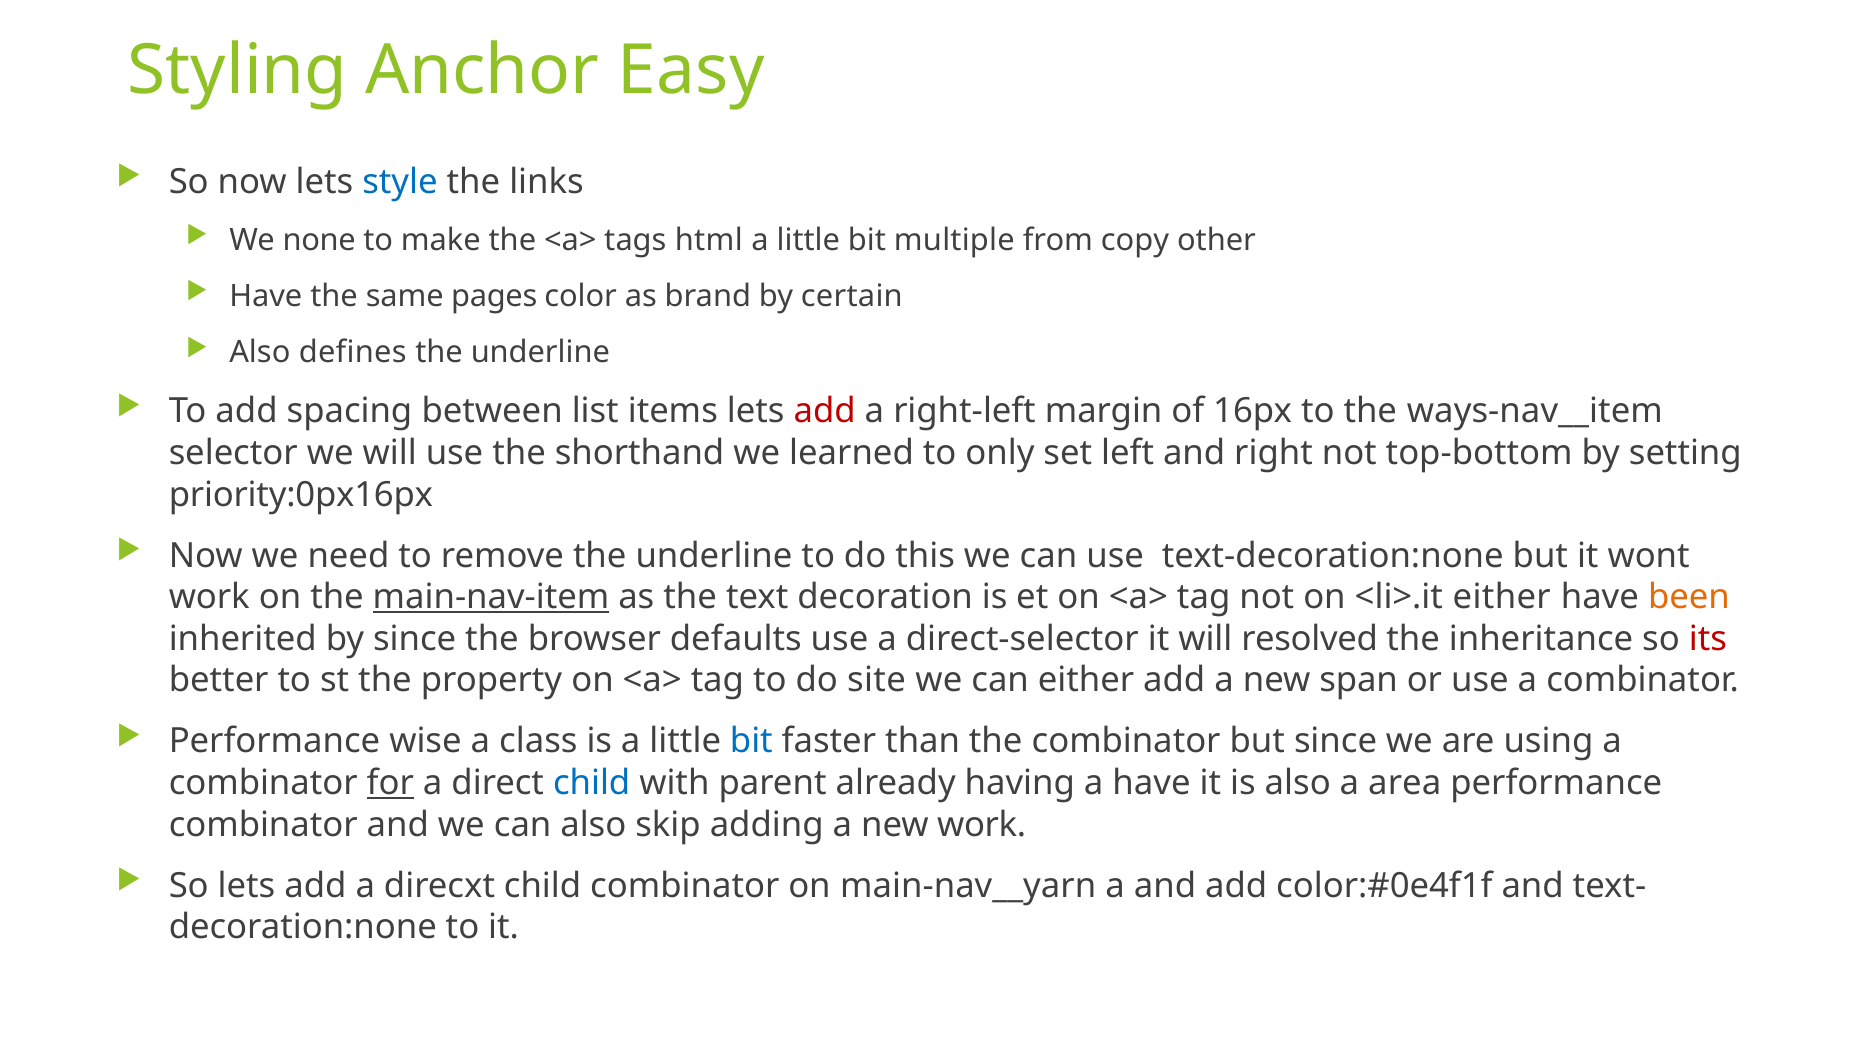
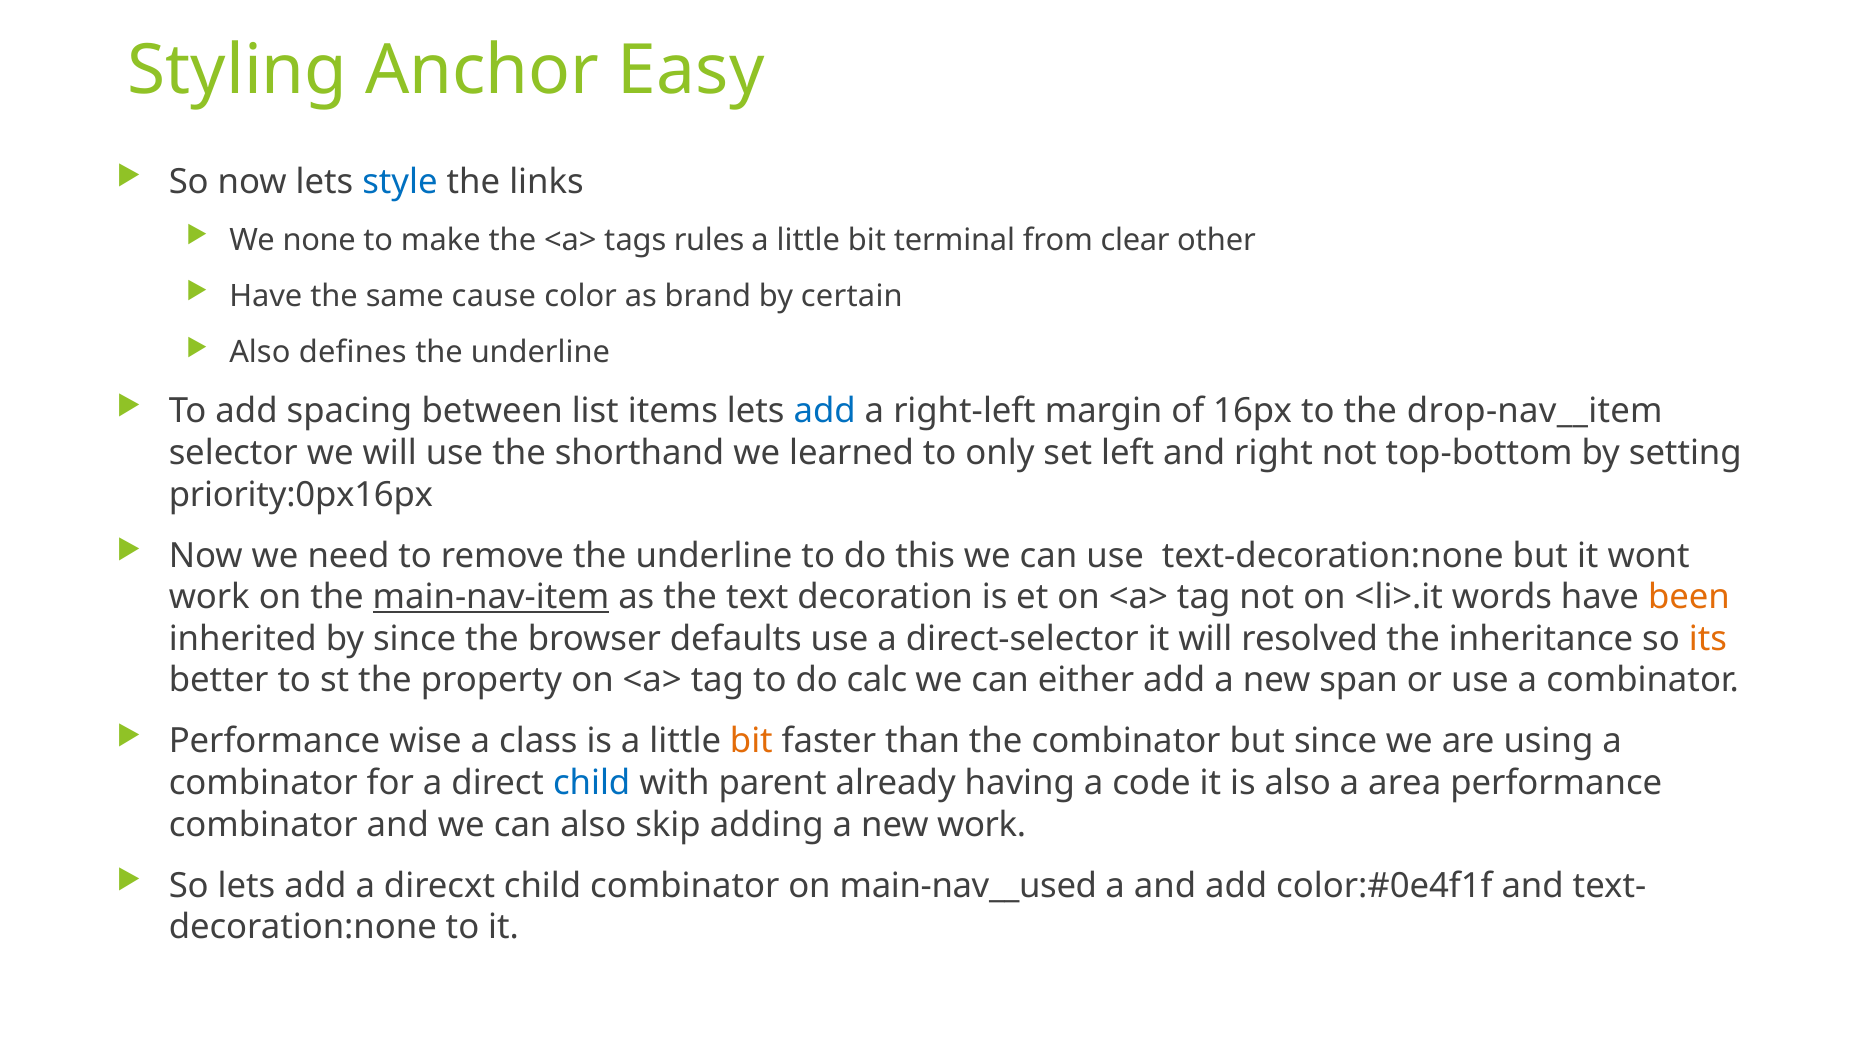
html: html -> rules (709, 240)
multiple: multiple -> terminal (955, 240)
copy: copy -> clear (1135, 240)
pages: pages -> cause (494, 296)
add colour: red -> blue (825, 411)
ways-nav__item: ways-nav__item -> drop-nav__item (1535, 411)
<li>.it either: either -> words (1502, 597)
its colour: red -> orange (1708, 639)
site: site -> calc (877, 681)
bit colour: blue -> orange (751, 742)
for underline: present -> none (390, 783)
a have: have -> code (1152, 783)
main-nav__yarn: main-nav__yarn -> main-nav__used (968, 886)
